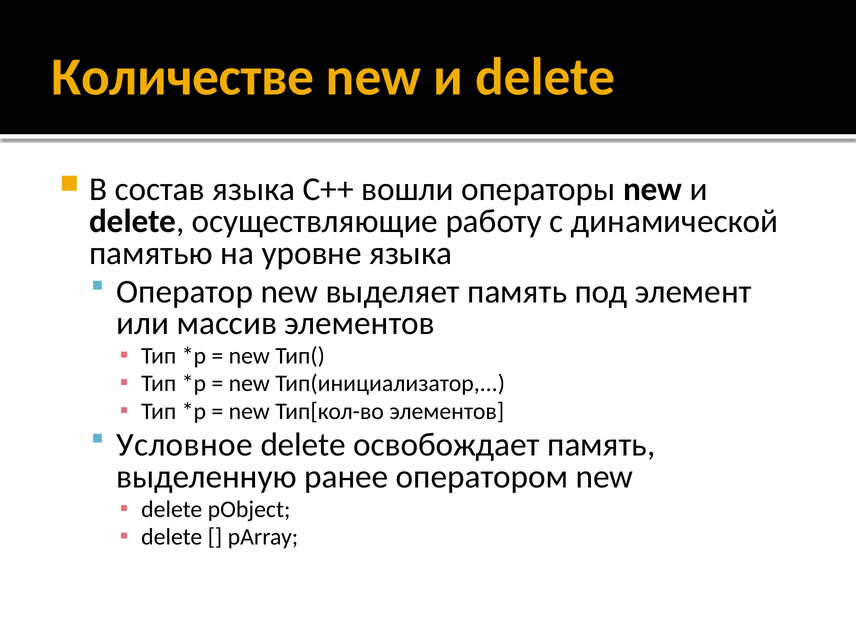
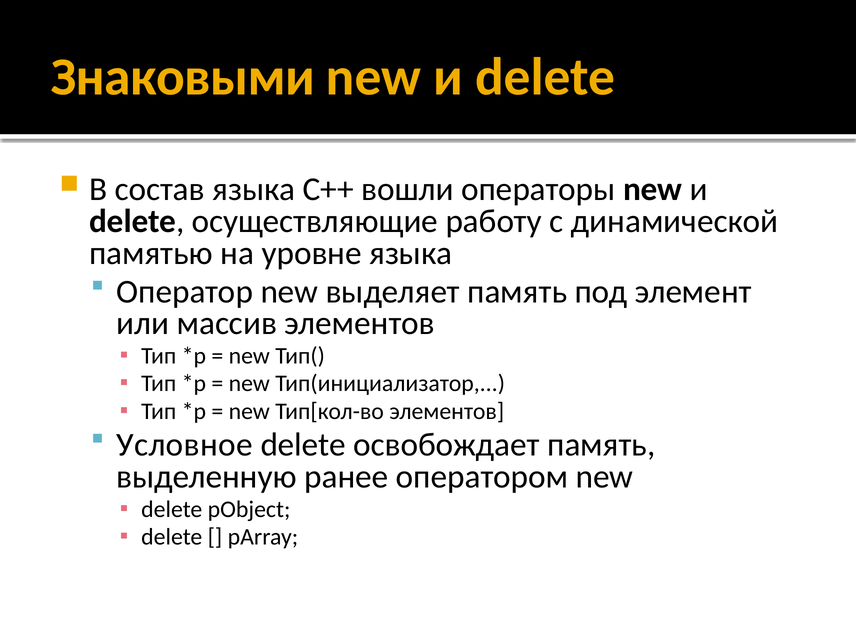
Количестве: Количестве -> Знаковыми (183, 77)
